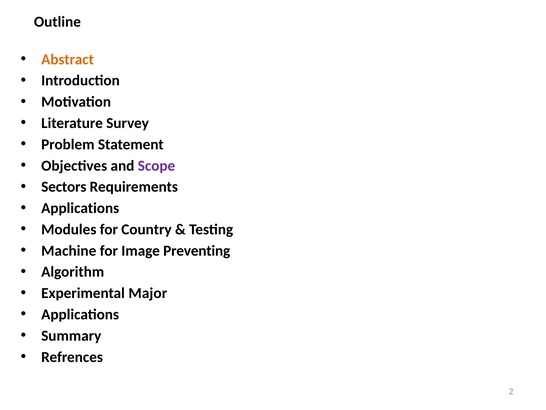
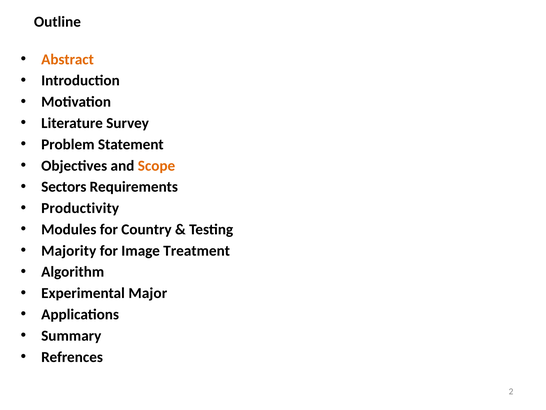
Scope colour: purple -> orange (157, 165)
Applications: Applications -> Productivity (80, 208)
Machine: Machine -> Majority (69, 250)
Preventing: Preventing -> Treatment (197, 250)
